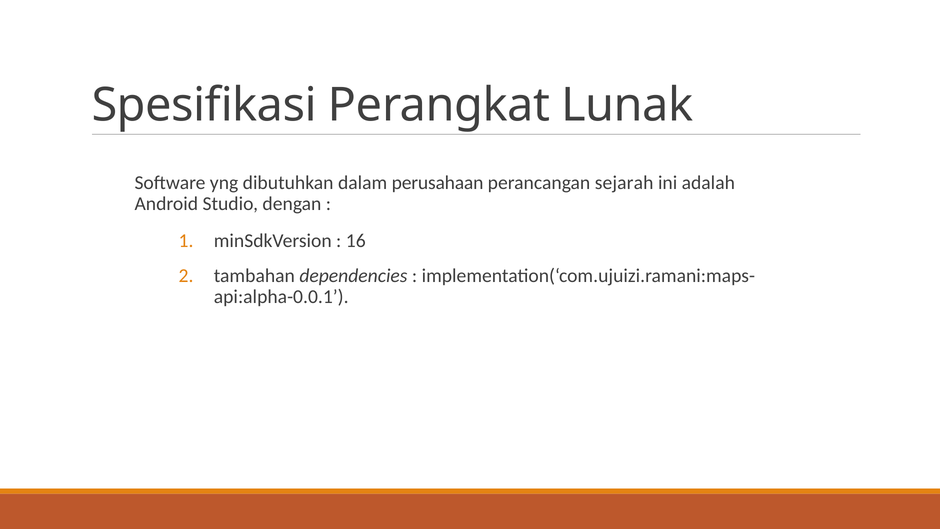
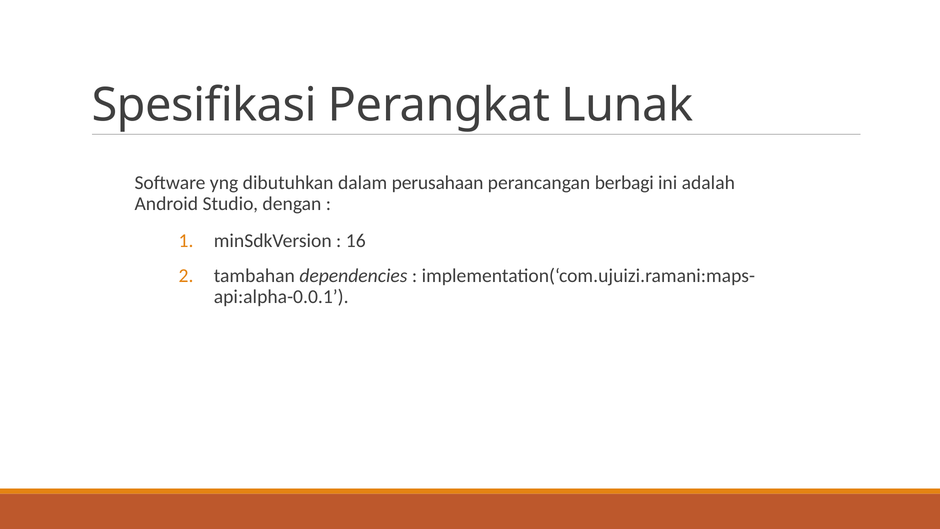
sejarah: sejarah -> berbagi (624, 183)
